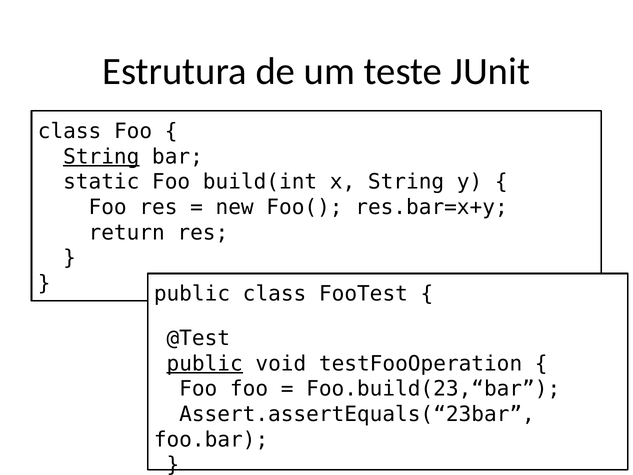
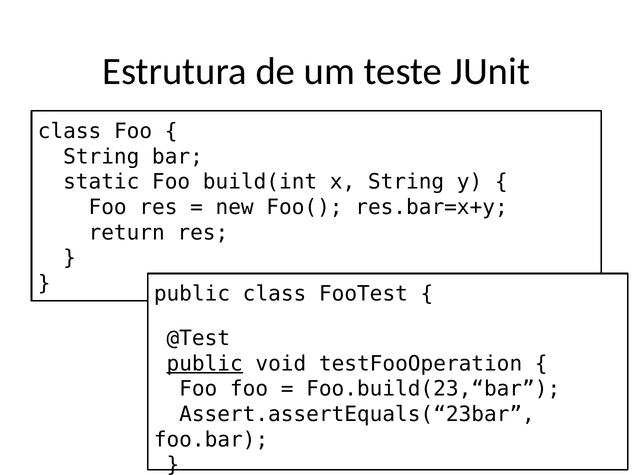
String underline: present -> none (101, 157)
